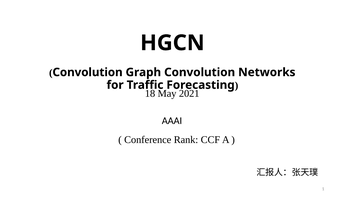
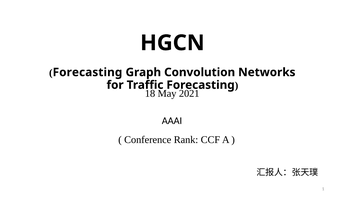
Convolution: Convolution -> Forecasting (87, 72)
